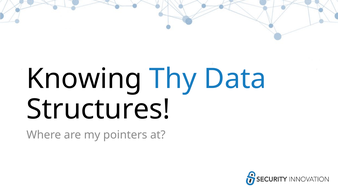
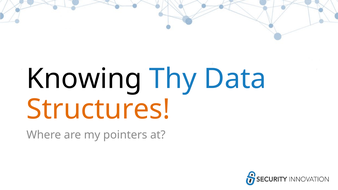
Structures colour: black -> orange (98, 109)
